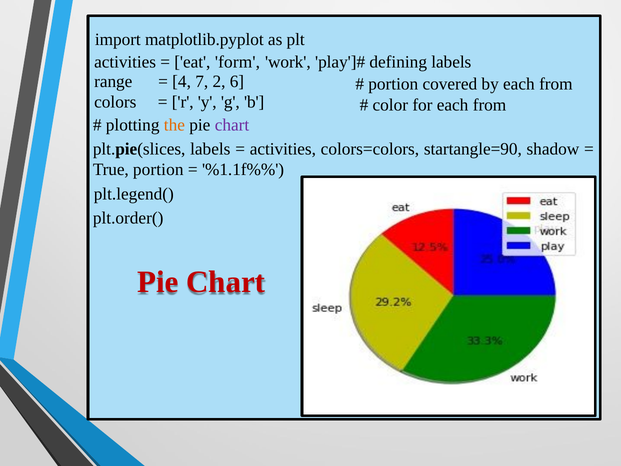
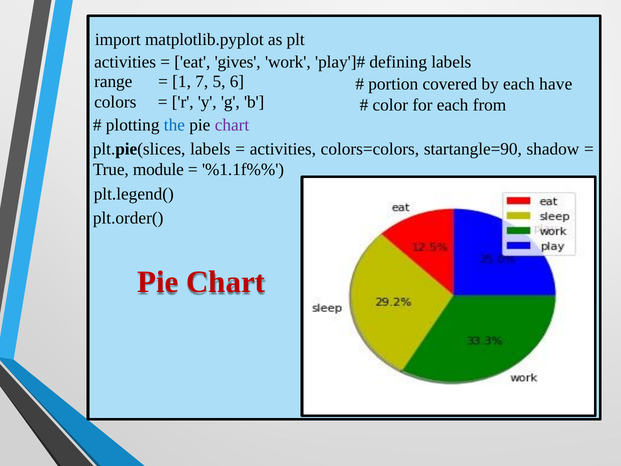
form: form -> gives (238, 62)
4: 4 -> 1 (182, 81)
2: 2 -> 5 (219, 81)
by each from: from -> have (556, 84)
the colour: orange -> blue (174, 125)
True portion: portion -> module (158, 170)
